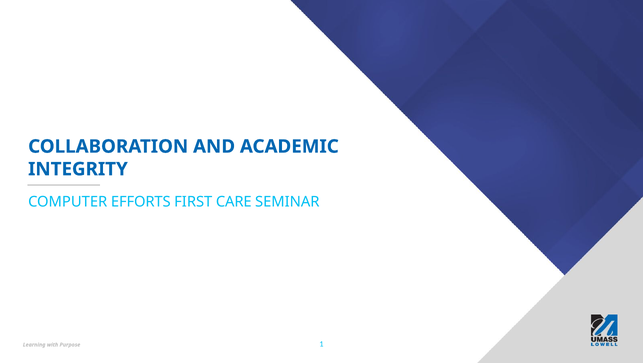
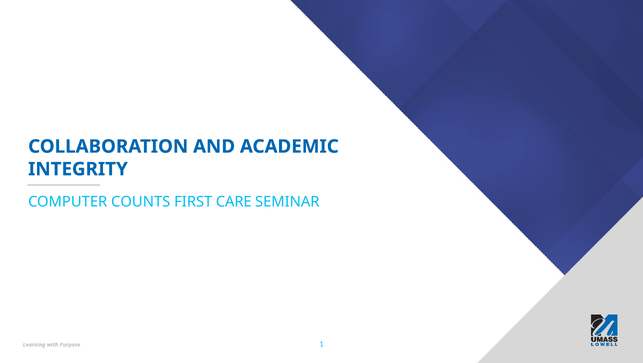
EFFORTS: EFFORTS -> COUNTS (141, 202)
